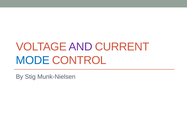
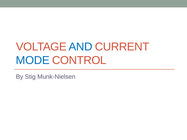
AND colour: purple -> blue (81, 47)
